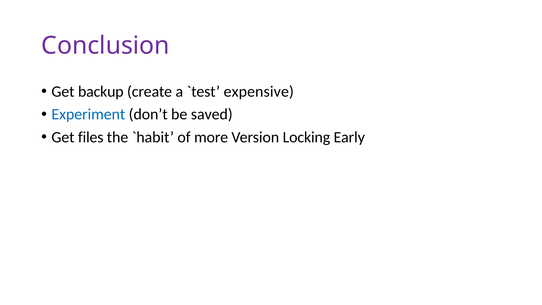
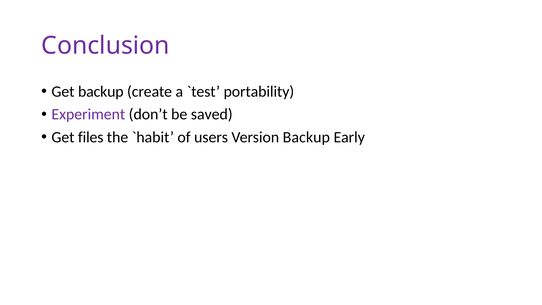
expensive: expensive -> portability (259, 92)
Experiment colour: blue -> purple (88, 114)
more: more -> users (211, 137)
Version Locking: Locking -> Backup (306, 137)
